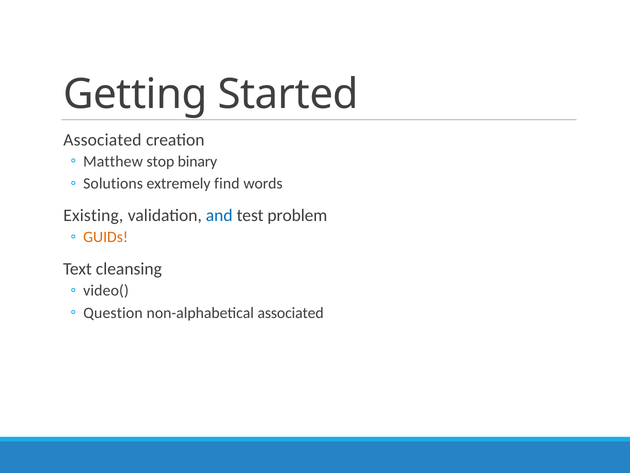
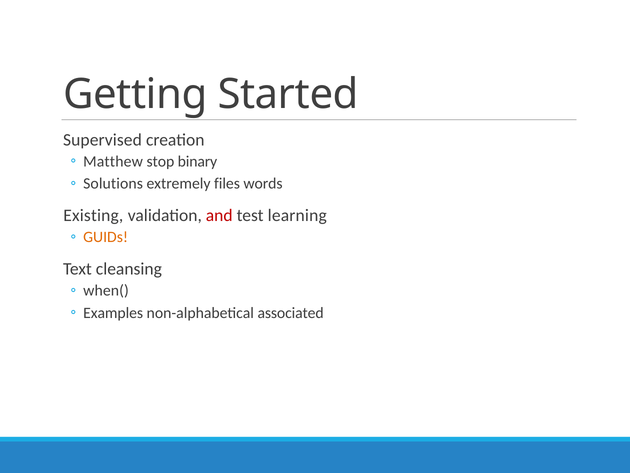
Associated: Associated -> Supervised (102, 140)
find: find -> files (227, 183)
and colour: blue -> red (219, 215)
problem: problem -> learning (297, 215)
video(: video( -> when( (106, 290)
Question: Question -> Examples (113, 313)
